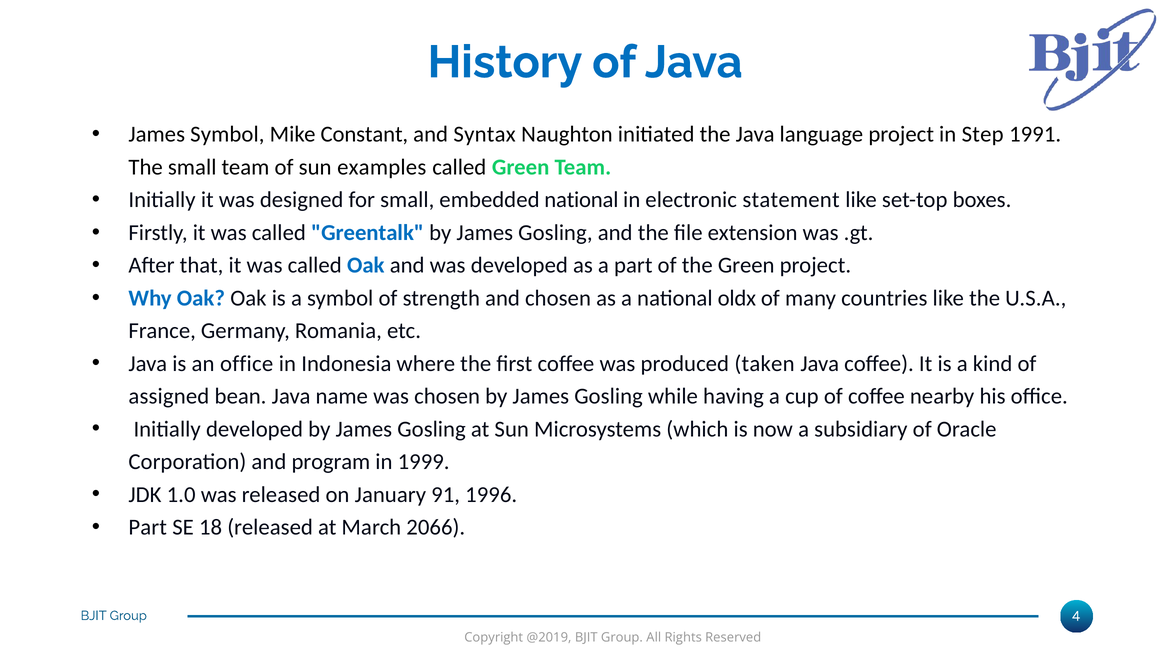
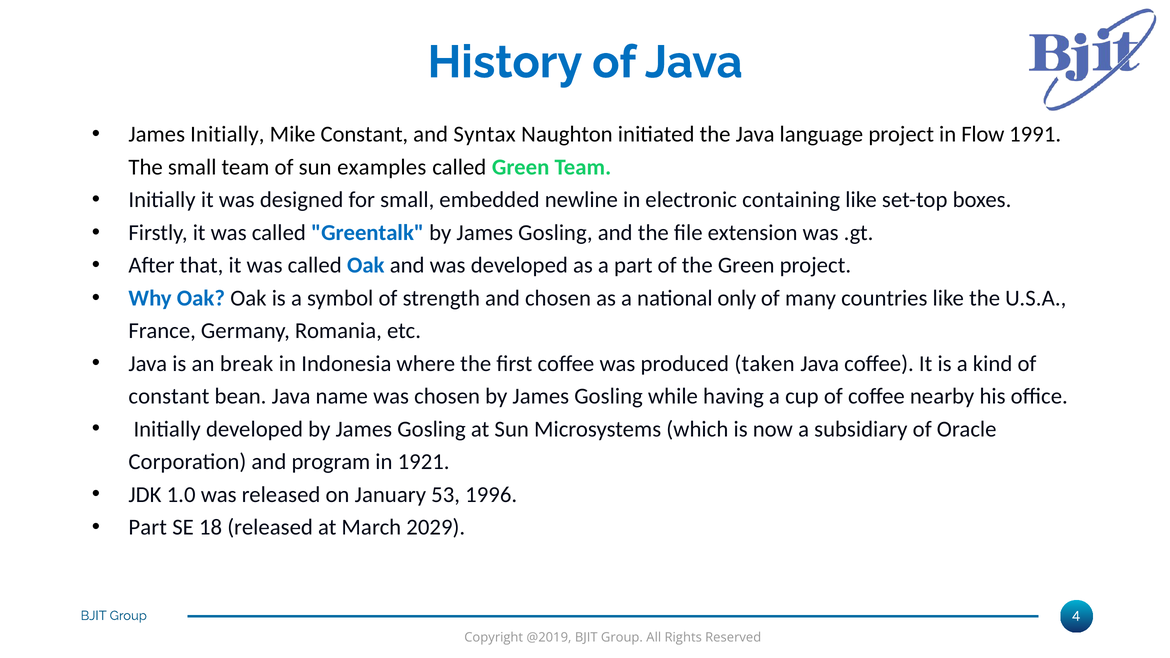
James Symbol: Symbol -> Initially (227, 135)
Step: Step -> Flow (983, 135)
embedded national: national -> newline (581, 200)
statement: statement -> containing (791, 200)
oldx: oldx -> only (737, 298)
an office: office -> break (247, 364)
assigned: assigned -> constant (169, 397)
1999: 1999 -> 1921 (424, 462)
91: 91 -> 53 (446, 495)
2066: 2066 -> 2029 (436, 528)
